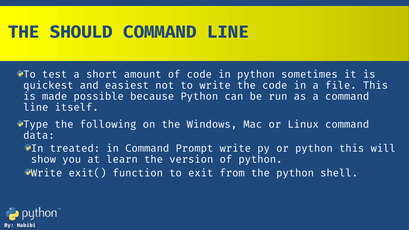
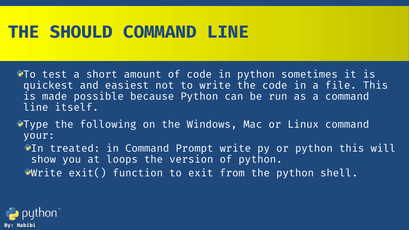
data: data -> your (39, 136)
learn: learn -> loops (122, 159)
